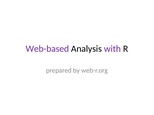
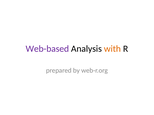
with colour: purple -> orange (112, 49)
